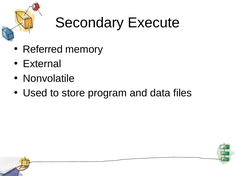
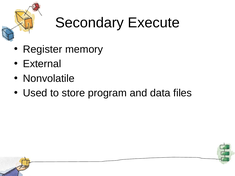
Referred: Referred -> Register (43, 49)
